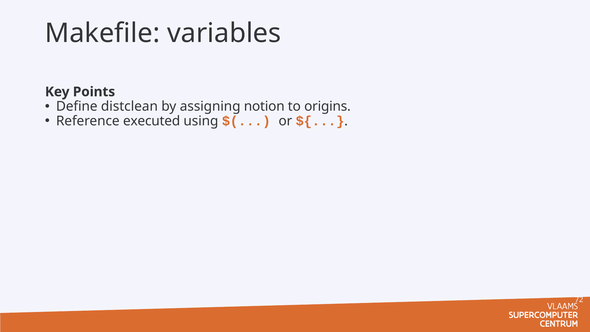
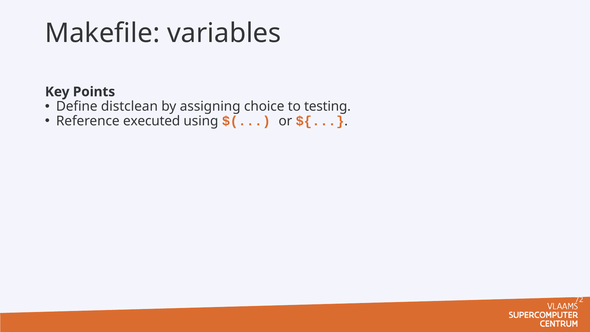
notion: notion -> choice (264, 106)
origins: origins -> testing (327, 106)
